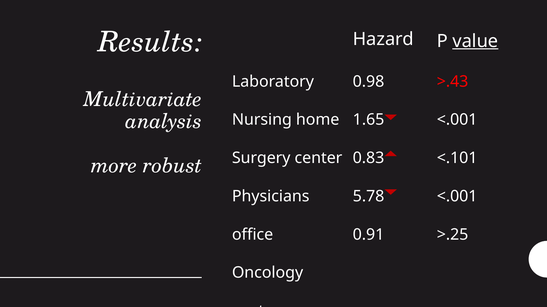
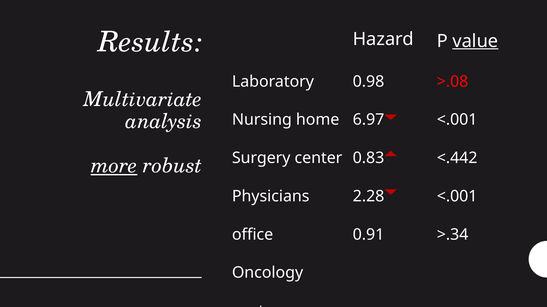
>.43: >.43 -> >.08 (453, 82)
1.65: 1.65 -> 6.97 (369, 120)
<.101: <.101 -> <.442 (457, 158)
more underline: none -> present (114, 166)
5.78: 5.78 -> 2.28 (369, 197)
>.25: >.25 -> >.34 (453, 235)
